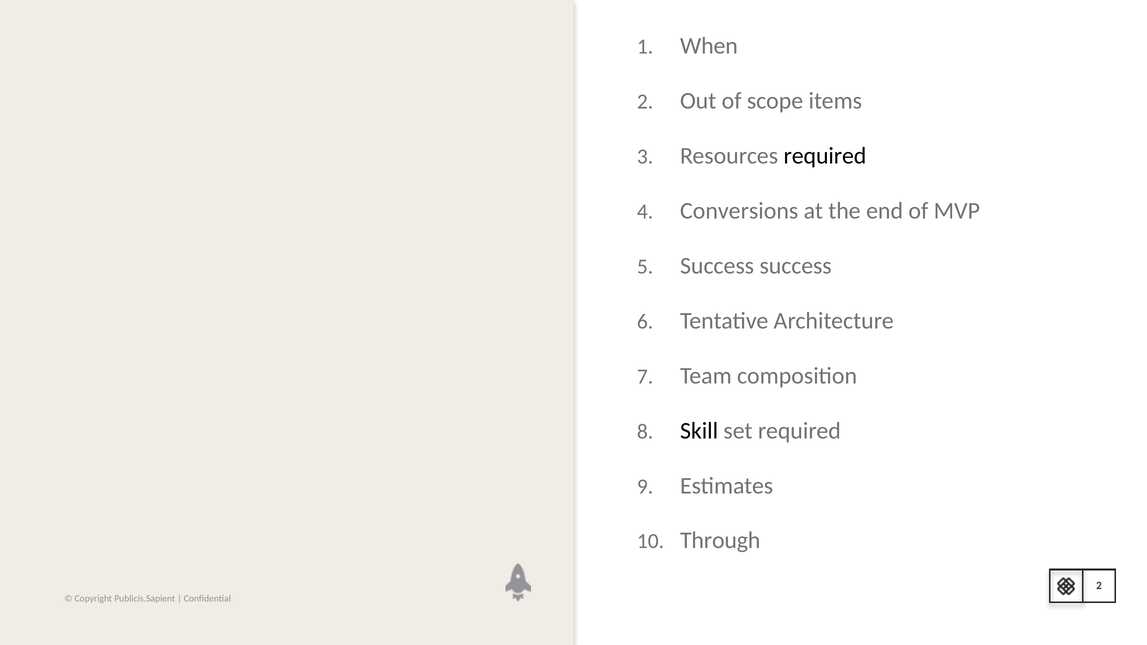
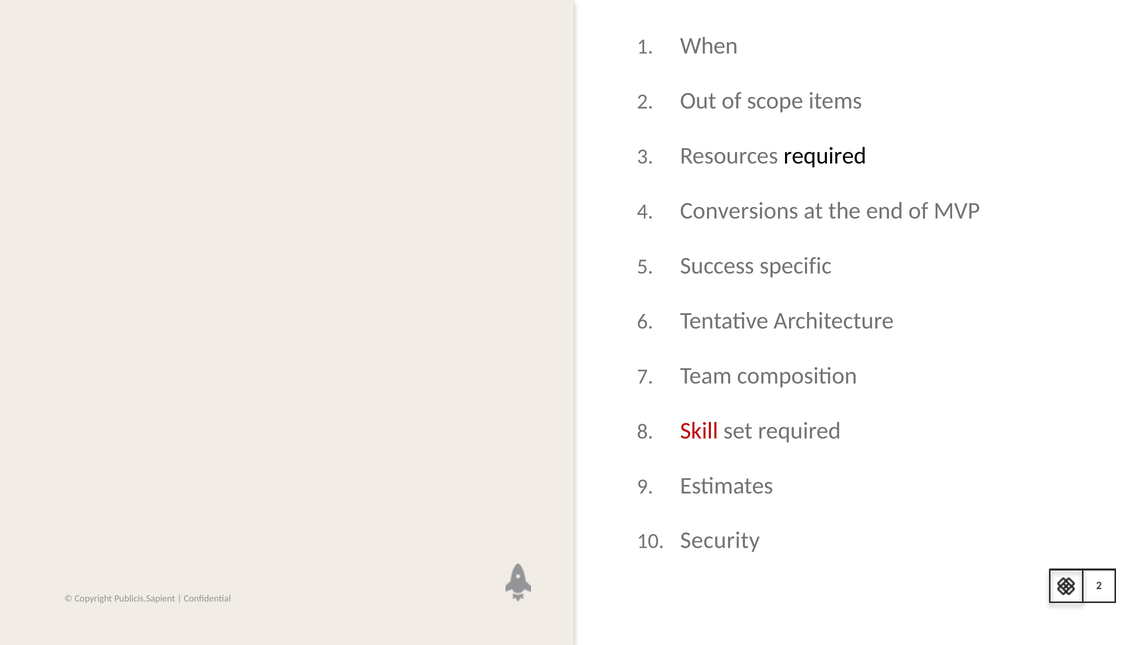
Success success: success -> specific (796, 266)
Skill colour: black -> red (699, 431)
Through: Through -> Security (720, 541)
